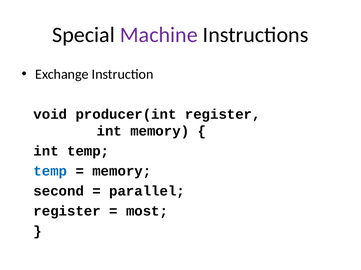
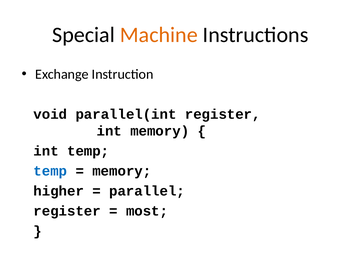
Machine colour: purple -> orange (159, 35)
producer(int: producer(int -> parallel(int (126, 115)
second: second -> higher (59, 192)
